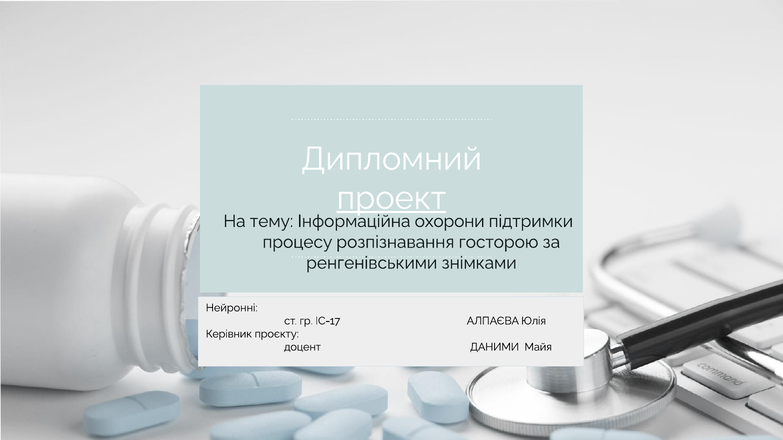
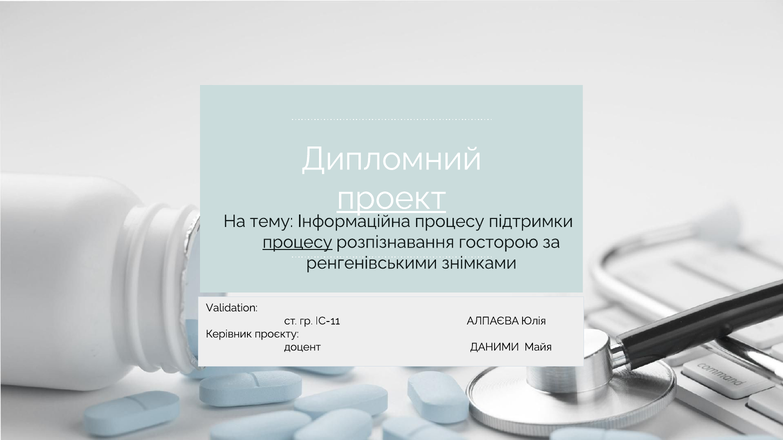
Інформаційна охорони: охорони -> процесу (450, 221)
процесу underline: none -> present (297, 242)
Нейронні: Нейронні -> Validation (232, 308)
ІС-17: ІС-17 -> ІС-11 (328, 321)
